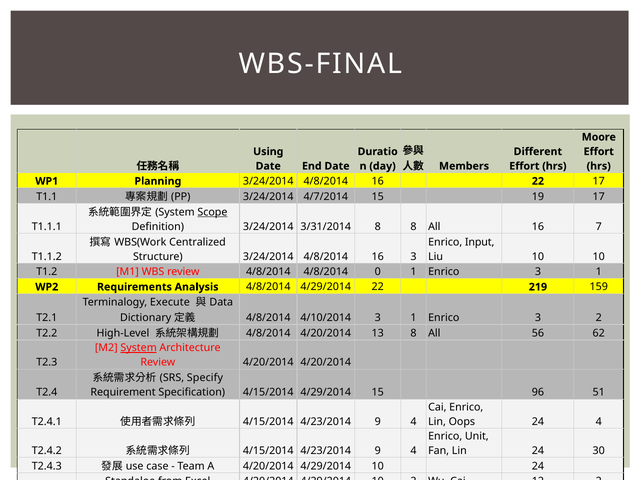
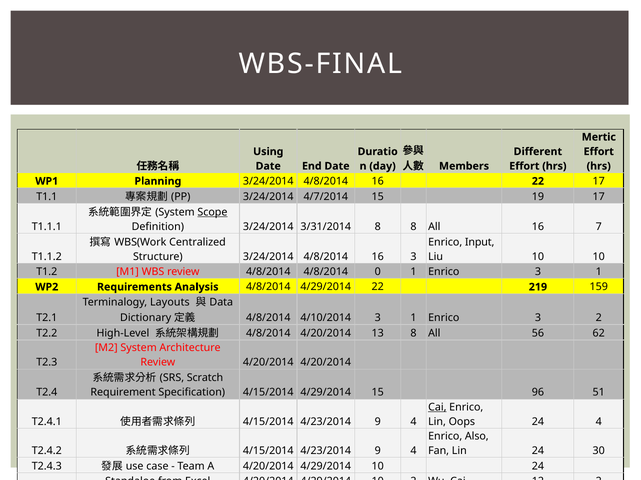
Moore: Moore -> Mertic (599, 137)
Execute: Execute -> Layouts (170, 303)
System underline: present -> none (139, 348)
Specify: Specify -> Scratch (205, 379)
Cai underline: none -> present (437, 408)
Unit: Unit -> Also (477, 437)
